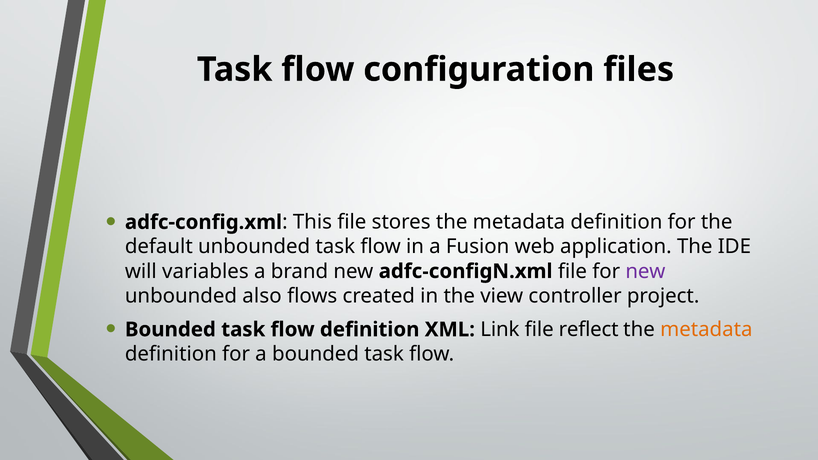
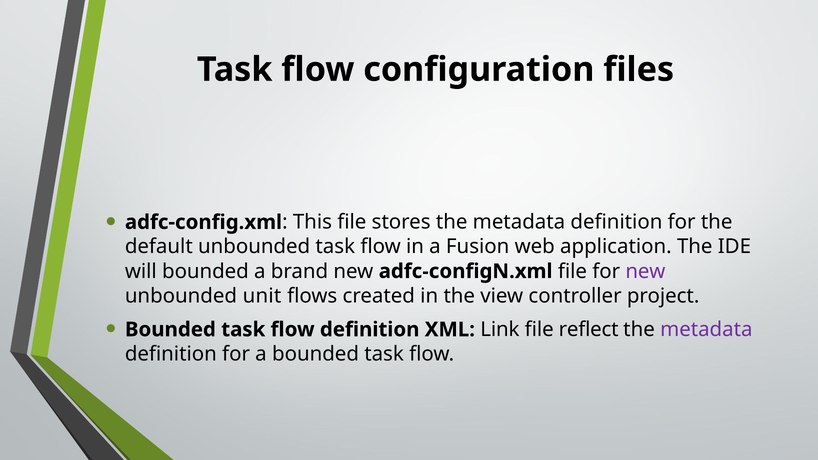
will variables: variables -> bounded (205, 271)
also: also -> unit (262, 296)
metadata colour: orange -> purple (706, 330)
